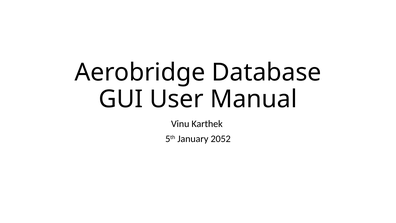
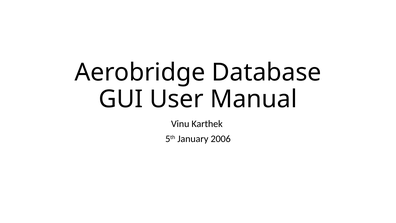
2052: 2052 -> 2006 (221, 139)
